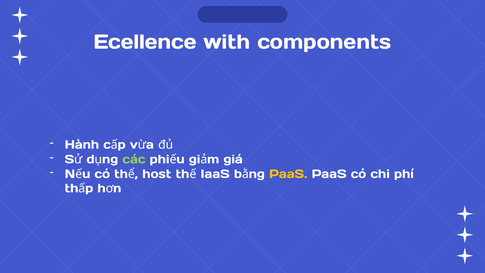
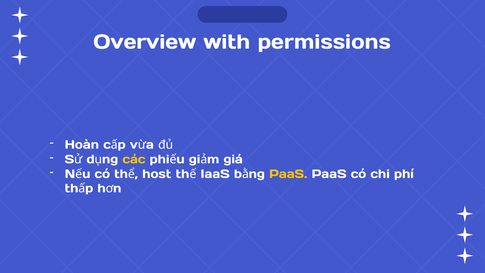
Ecellence: Ecellence -> Overview (145, 42)
components: components -> permissions (324, 42)
Hành: Hành -> Hoàn (82, 145)
các colour: light green -> yellow (134, 159)
